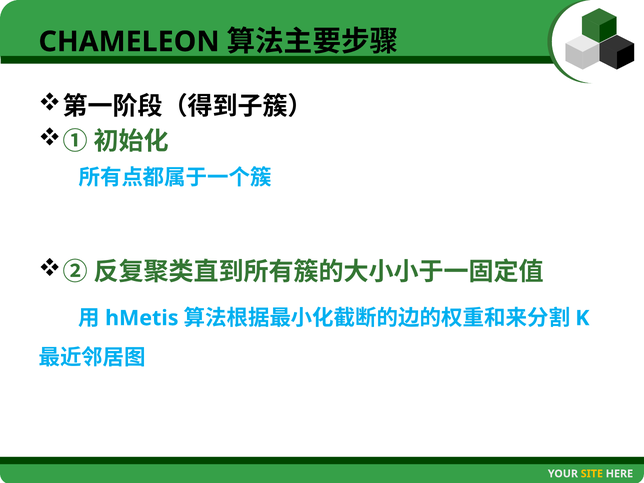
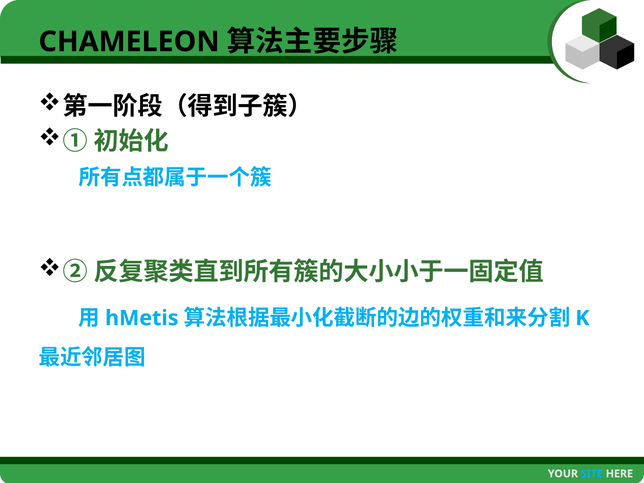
SITE colour: yellow -> light blue (592, 474)
